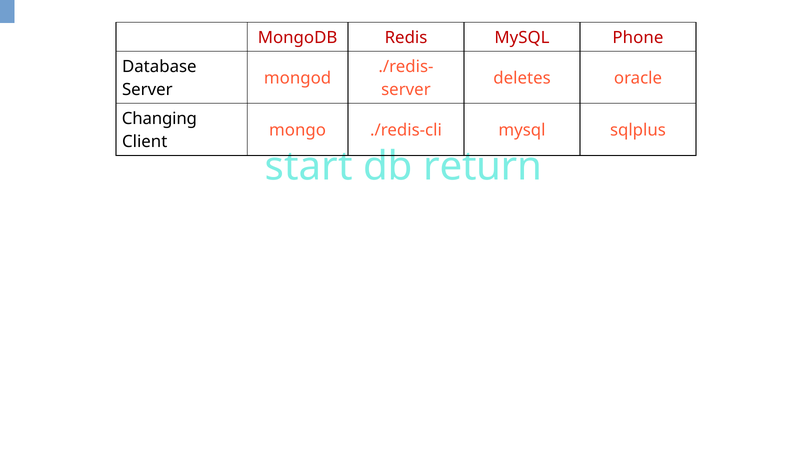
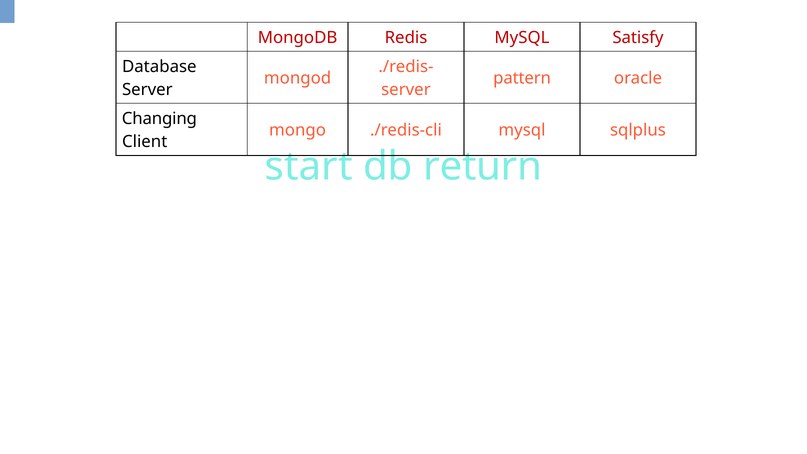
Phone: Phone -> Satisfy (638, 38)
deletes: deletes -> pattern (522, 78)
